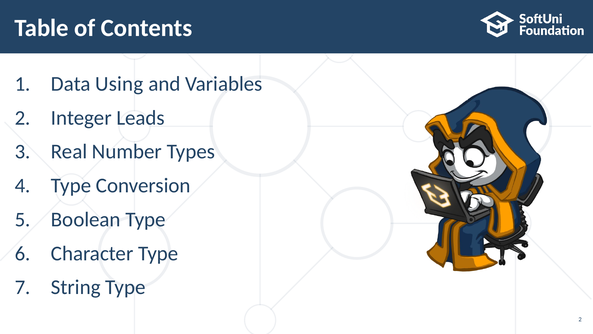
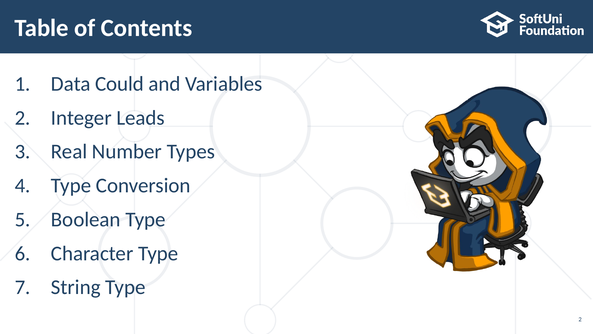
Using: Using -> Could (119, 84)
